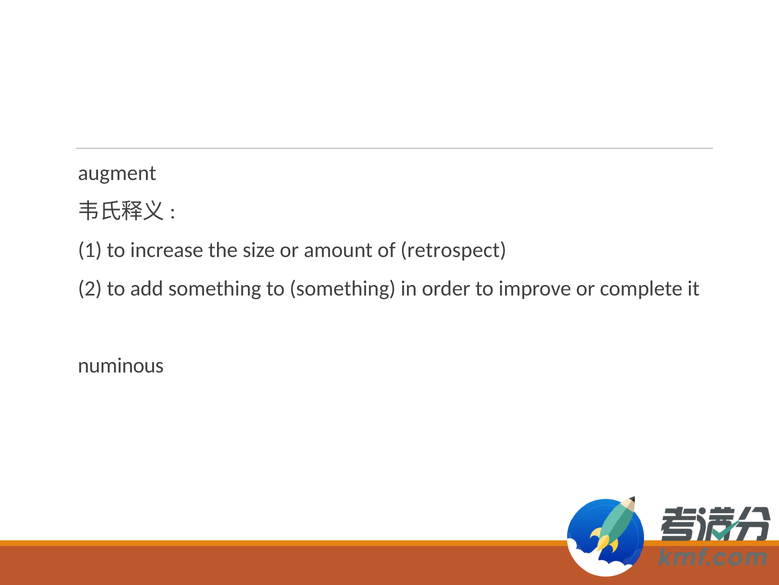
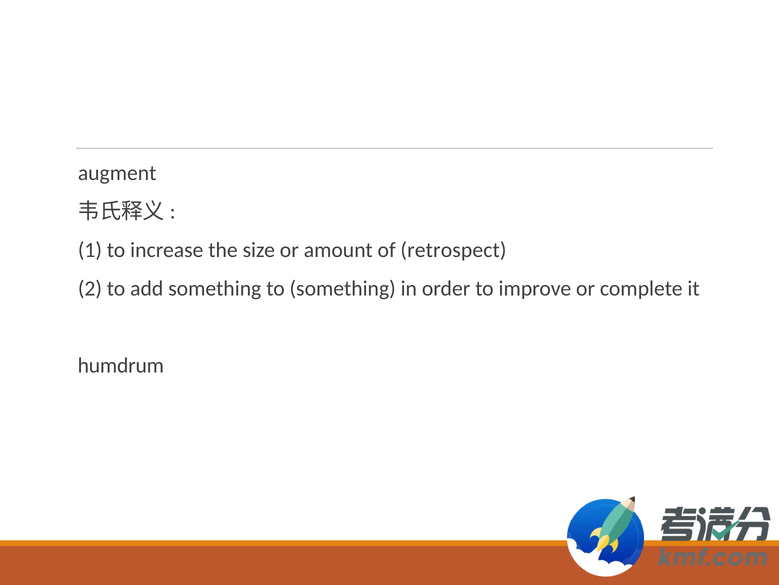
numinous: numinous -> humdrum (121, 365)
